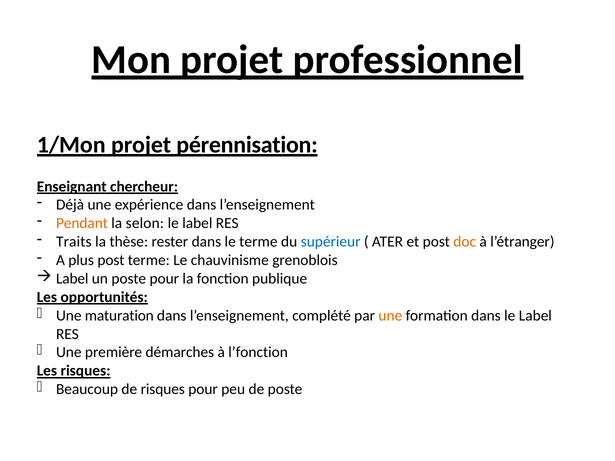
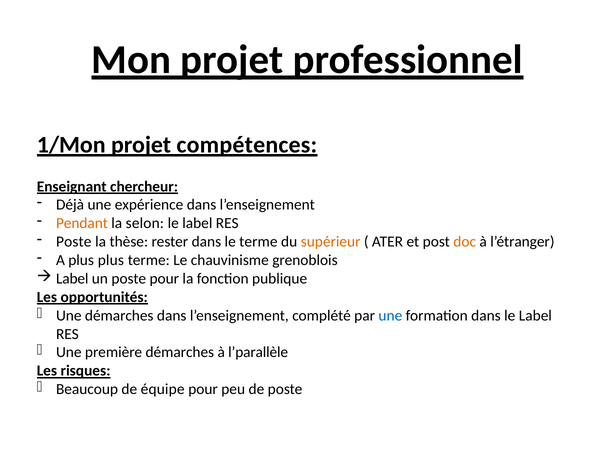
pérennisation: pérennisation -> compétences (247, 145)
Traits: Traits -> Poste (74, 242)
supérieur colour: blue -> orange (331, 242)
plus post: post -> plus (111, 260)
Une maturation: maturation -> démarches (119, 316)
une colour: orange -> blue (390, 316)
l’fonction: l’fonction -> l’parallèle (258, 353)
de risques: risques -> équipe (163, 389)
